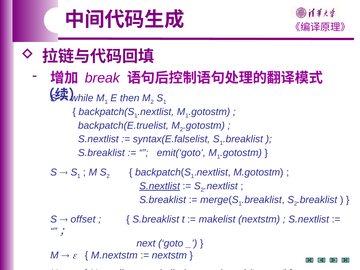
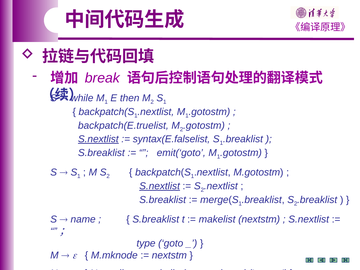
S.nextlist underline: none -> present (98, 139)
offset: offset -> name (83, 219)
next: next -> type (146, 243)
M.nextstm: M.nextstm -> M.mknode (114, 255)
